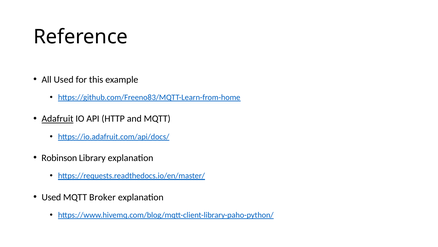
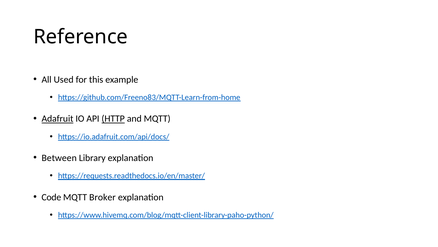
HTTP underline: none -> present (113, 118)
Robinson: Robinson -> Between (59, 158)
Used: Used -> Code (51, 197)
